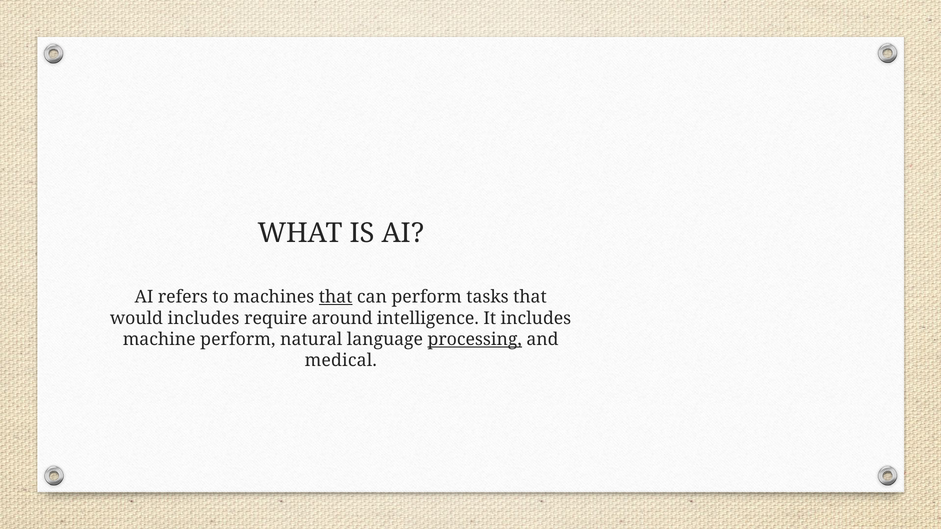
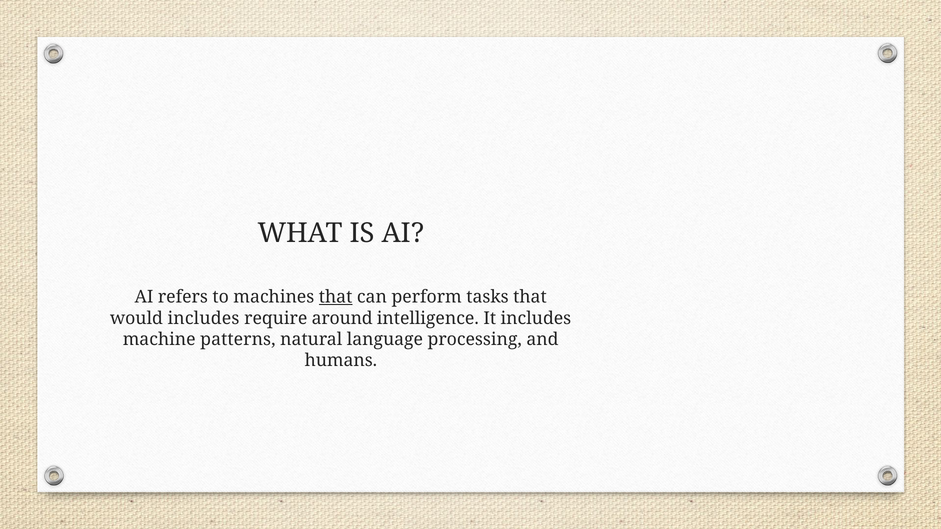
machine perform: perform -> patterns (238, 340)
processing underline: present -> none (475, 340)
medical: medical -> humans (341, 361)
